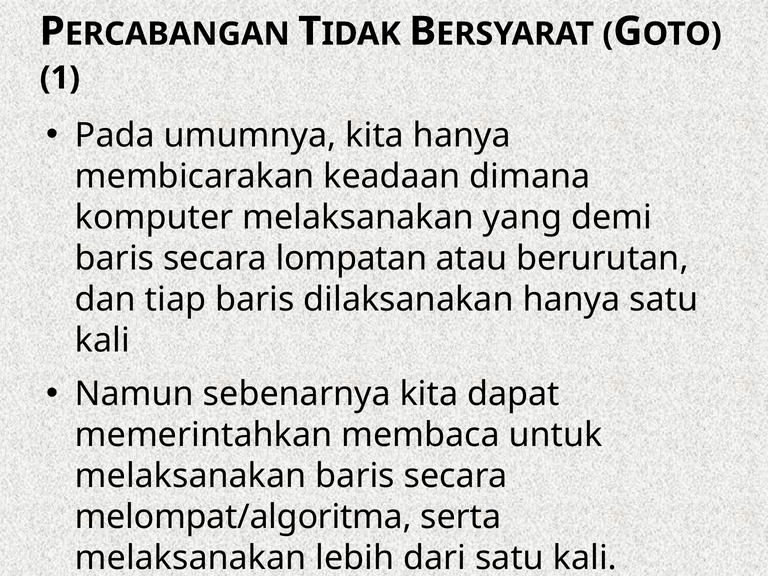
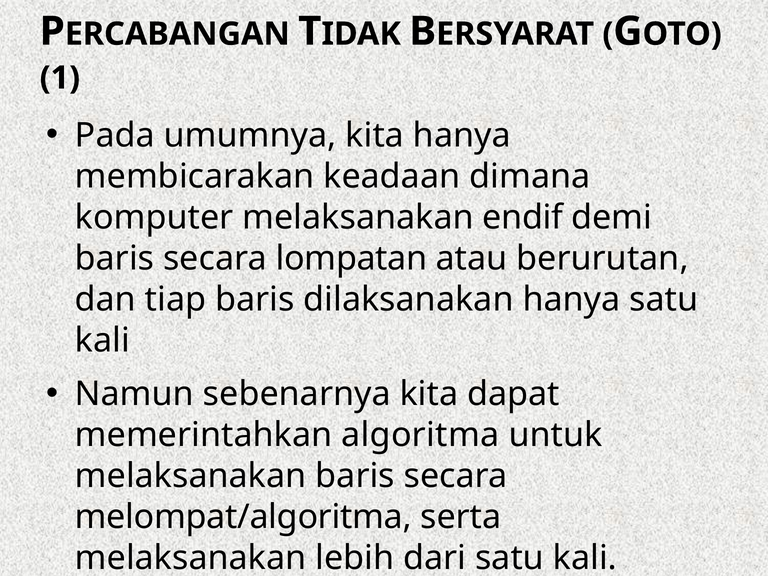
yang: yang -> endif (523, 217)
membaca: membaca -> algoritma (420, 435)
